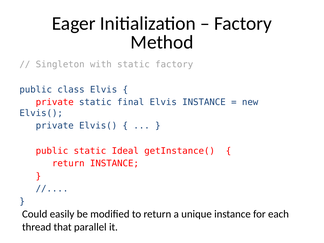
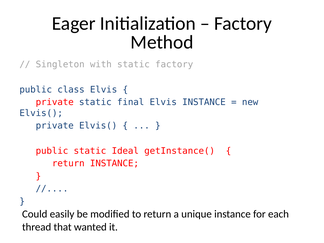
parallel: parallel -> wanted (90, 227)
